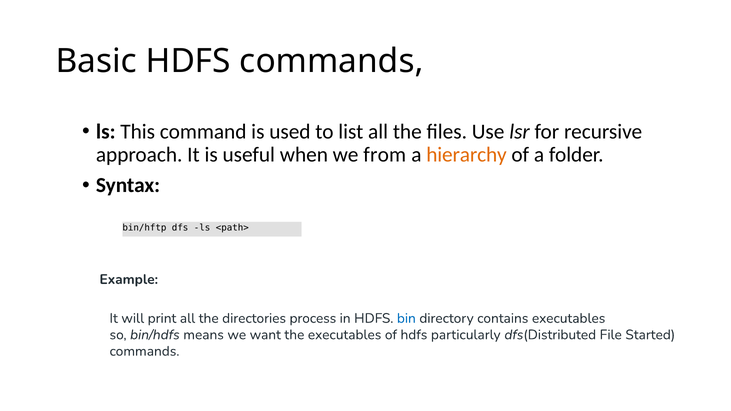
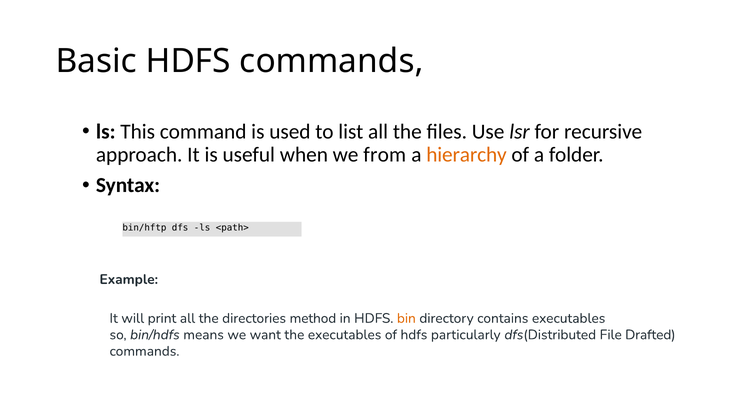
process: process -> method (313, 318)
bin colour: blue -> orange (406, 318)
Started: Started -> Drafted (650, 335)
